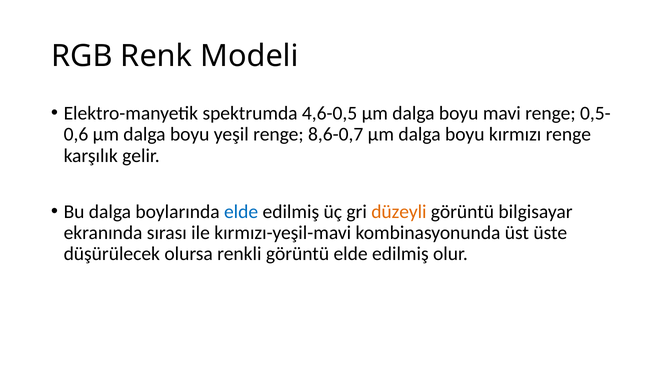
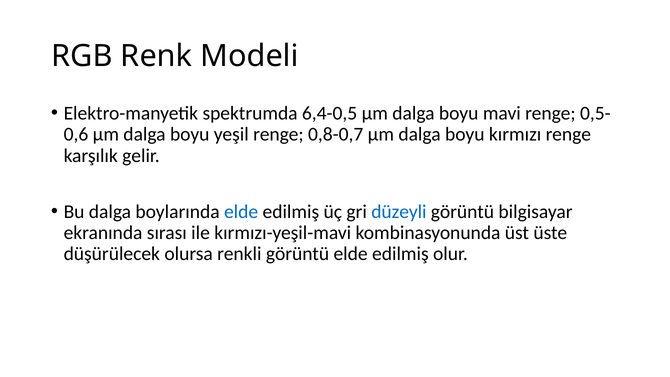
4,6-0,5: 4,6-0,5 -> 6,4-0,5 (330, 113)
8,6-0,7: 8,6-0,7 -> 0,8-0,7 (336, 134)
düzeyli colour: orange -> blue (399, 212)
